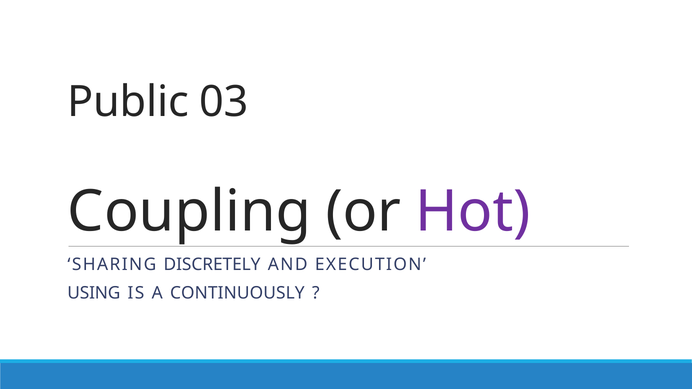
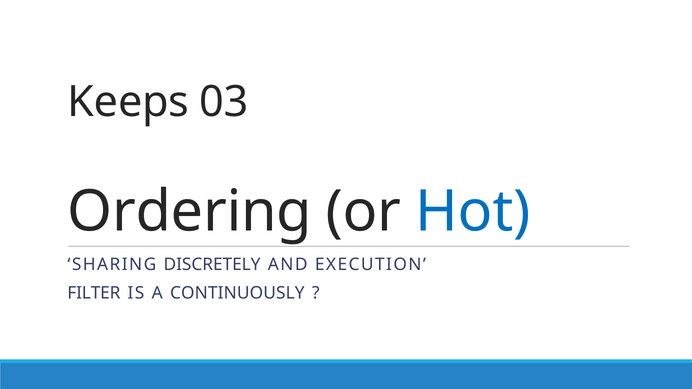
Public: Public -> Keeps (128, 102)
Coupling: Coupling -> Ordering (190, 212)
Hot colour: purple -> blue (473, 212)
USING: USING -> FILTER (94, 293)
